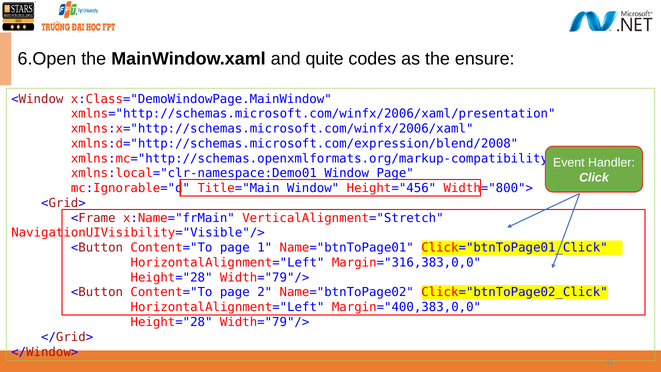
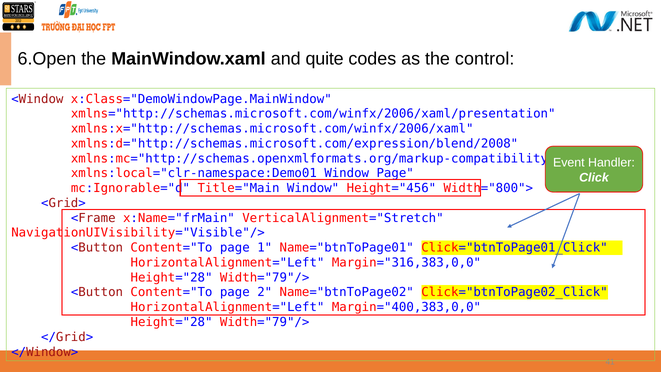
ensure: ensure -> control (485, 59)
